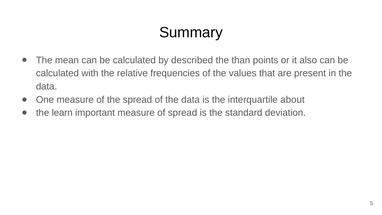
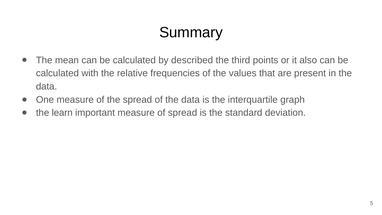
than: than -> third (241, 60)
about: about -> graph (293, 100)
